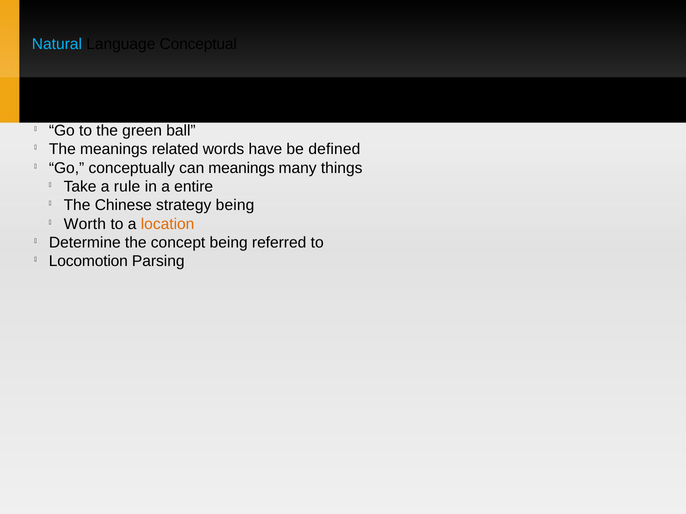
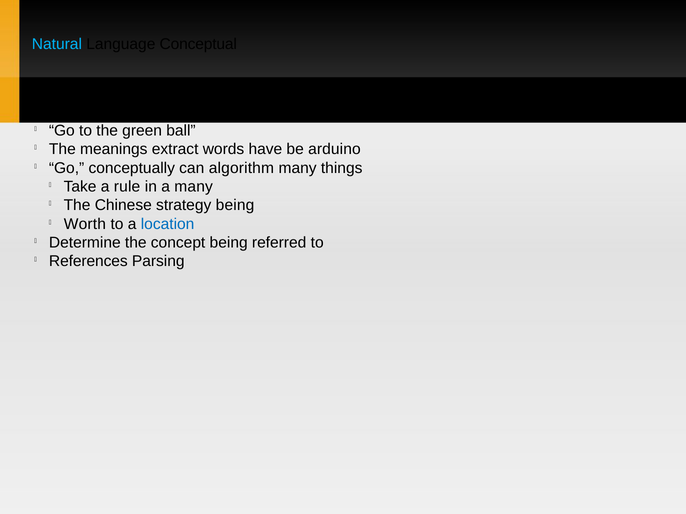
related: related -> extract (175, 149)
defined: defined -> arduino (334, 149)
can meanings: meanings -> algorithm (241, 168)
a entire: entire -> many (194, 187)
location colour: orange -> blue (168, 224)
Locomotion: Locomotion -> References (88, 261)
